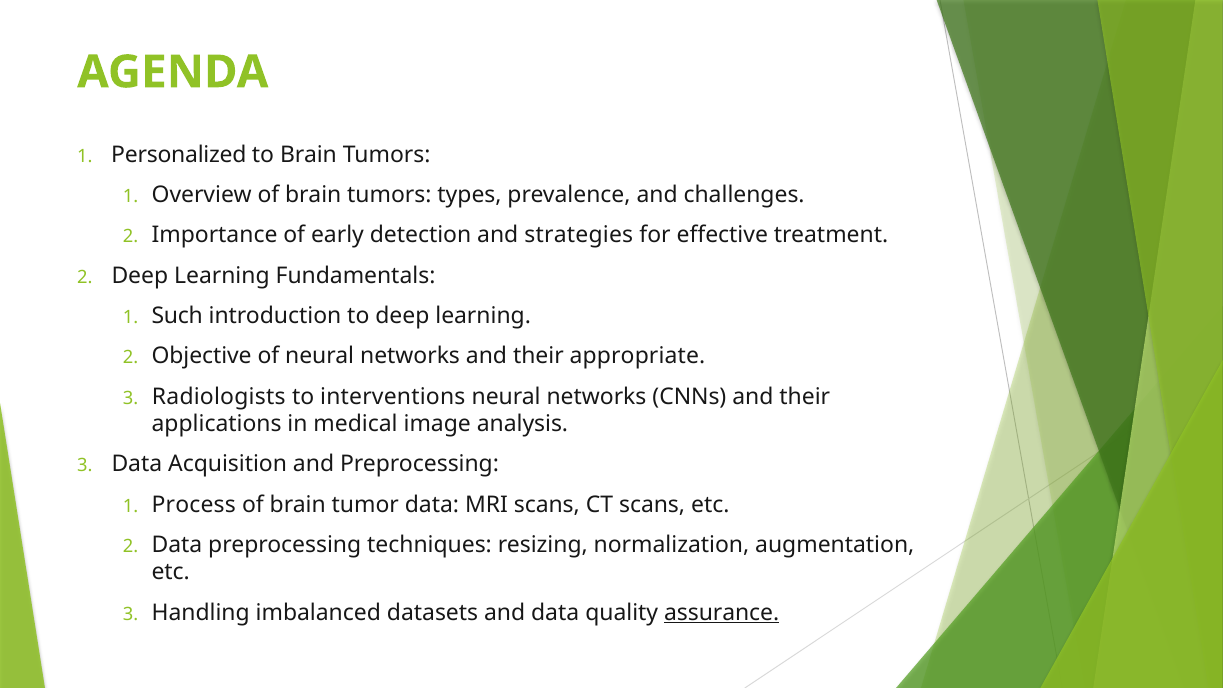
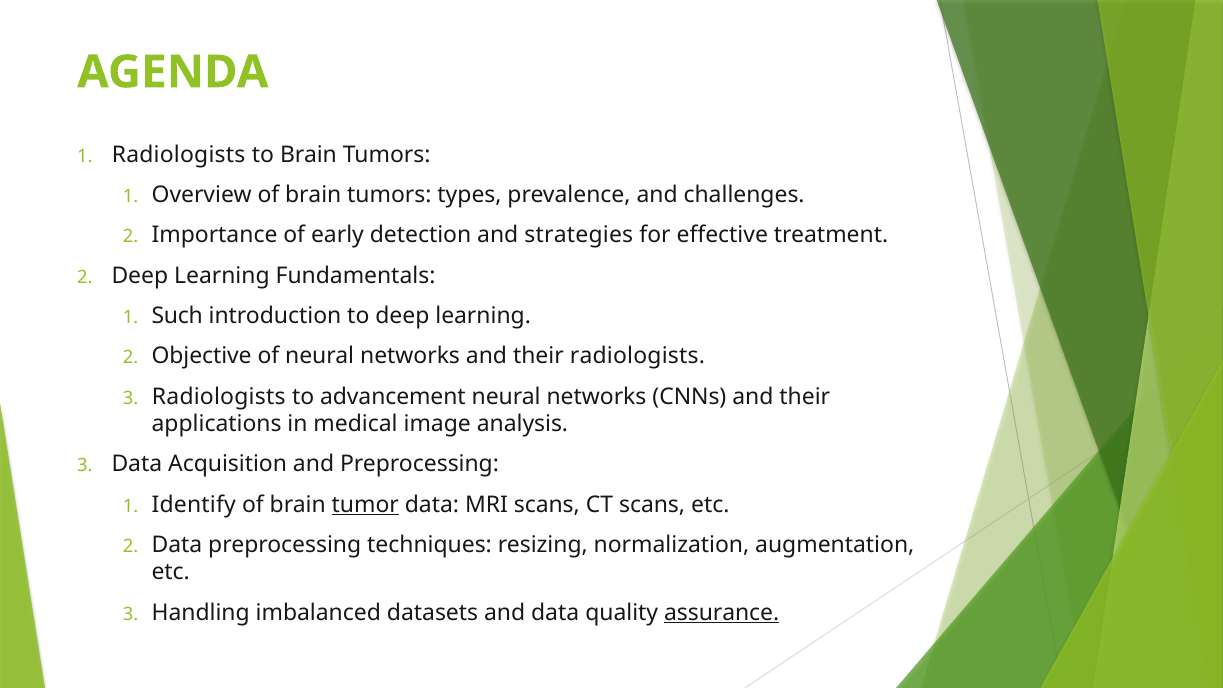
Personalized: Personalized -> Radiologists (179, 155)
their appropriate: appropriate -> radiologists (637, 356)
interventions: interventions -> advancement (393, 396)
Process: Process -> Identify (194, 504)
tumor underline: none -> present (365, 504)
